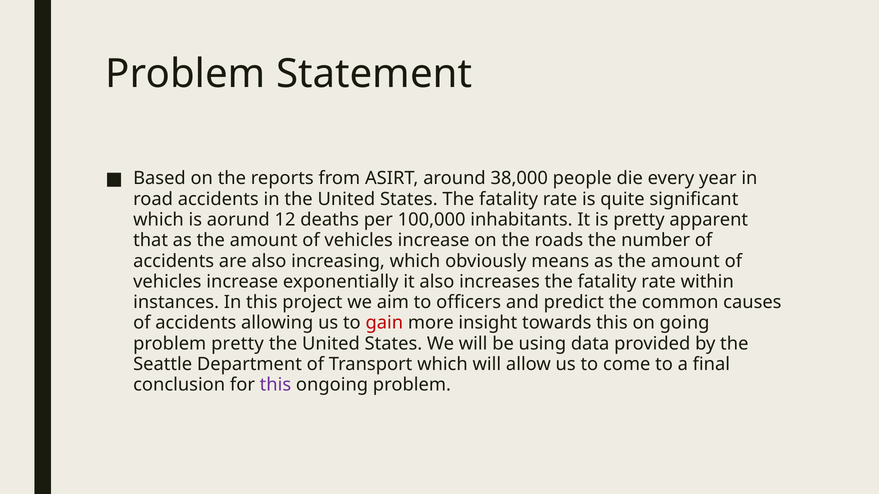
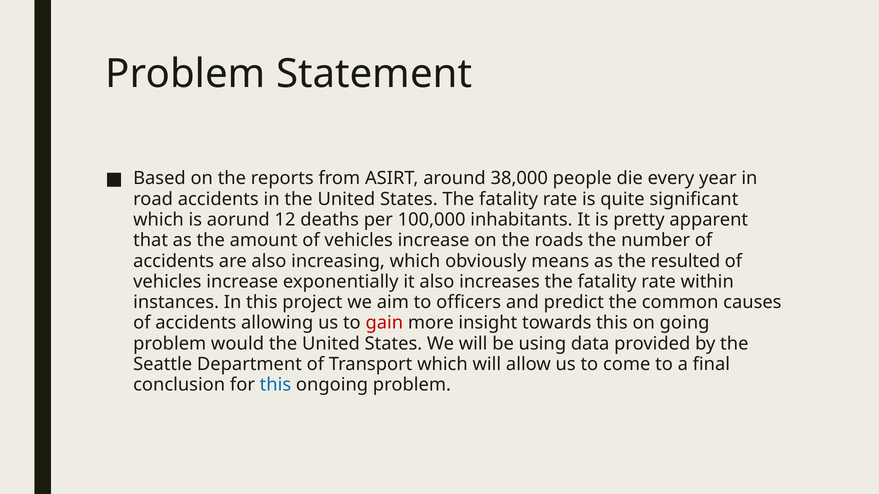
means as the amount: amount -> resulted (686, 261)
problem pretty: pretty -> would (238, 344)
this colour: purple -> blue (275, 385)
